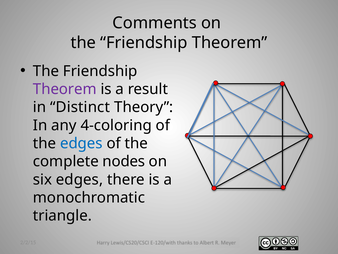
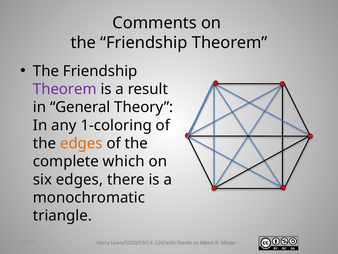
Distinct: Distinct -> General (80, 107)
4-coloring: 4-coloring -> 1-coloring (116, 125)
edges colour: blue -> orange (81, 143)
nodes: nodes -> which (124, 161)
